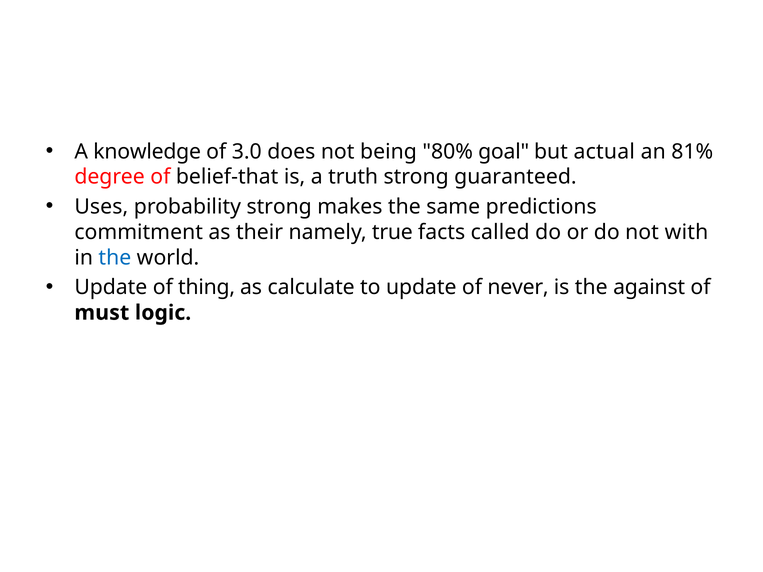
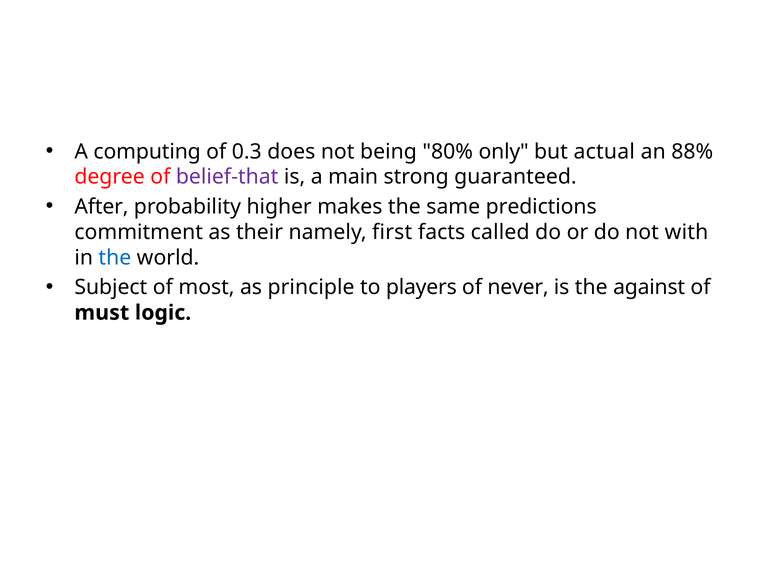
knowledge: knowledge -> computing (147, 152)
3.0: 3.0 -> 0.3 (247, 152)
goal: goal -> only (504, 152)
81%: 81% -> 88% (692, 152)
belief-that colour: black -> purple (227, 177)
truth: truth -> main (353, 177)
Uses: Uses -> After (101, 207)
probability strong: strong -> higher (279, 207)
true: true -> first (392, 232)
Update: Update -> Subject (111, 287)
thing: thing -> most (206, 287)
calculate: calculate -> principle (311, 287)
to update: update -> players (421, 287)
